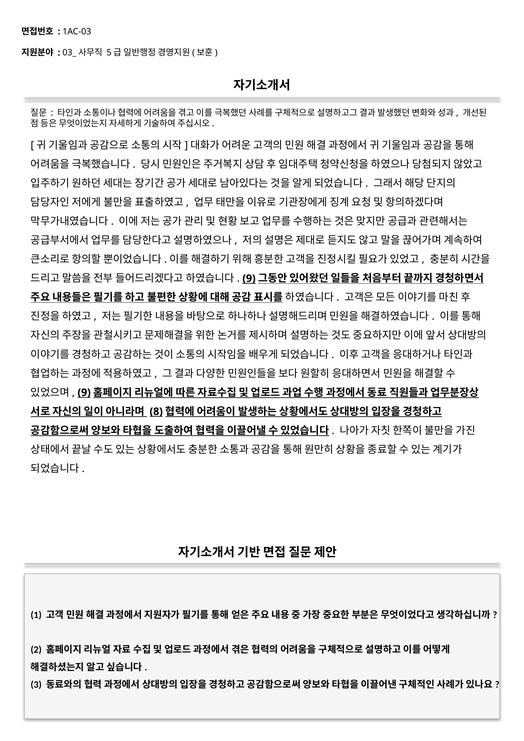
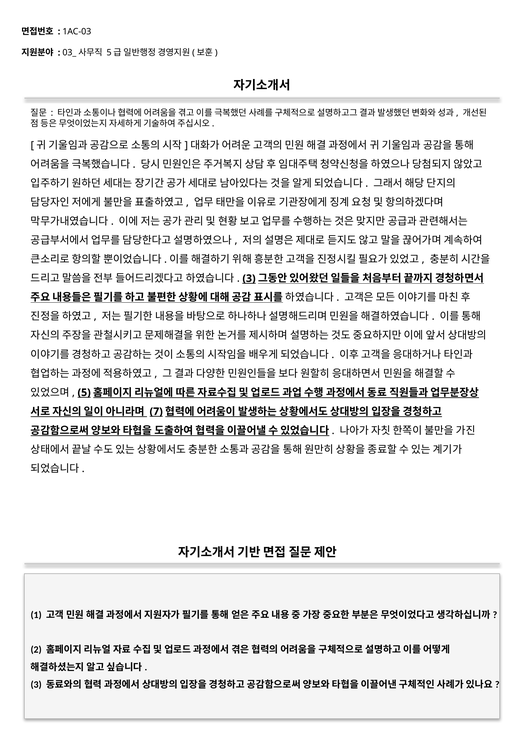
9: 9 -> 3 (249, 279)
9: 9 -> 5 (84, 393)
8: 8 -> 7 (156, 412)
